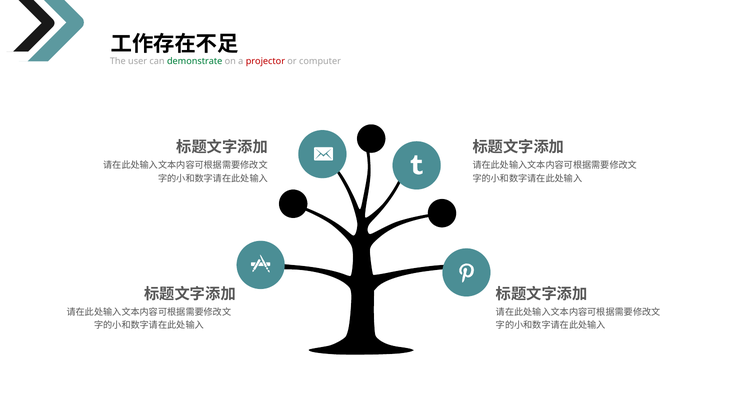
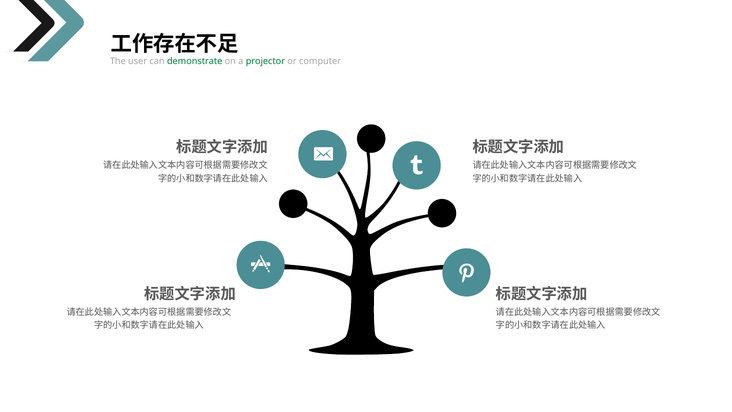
projector colour: red -> green (265, 61)
